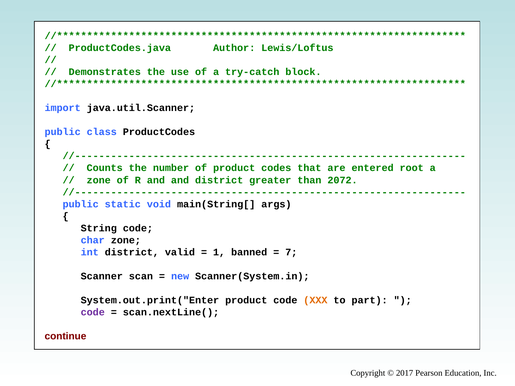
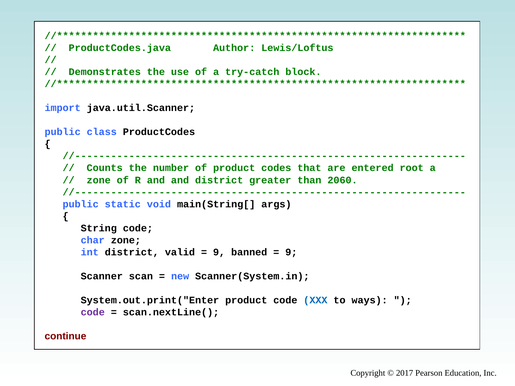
2072: 2072 -> 2060 (343, 180)
1: 1 -> 9 (219, 252)
7: 7 -> 9 (291, 252)
XXX colour: orange -> blue (315, 300)
part: part -> ways (370, 300)
